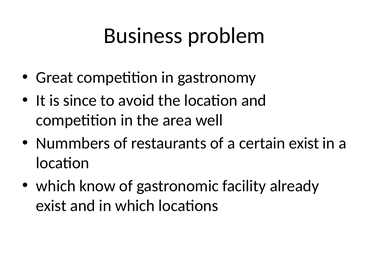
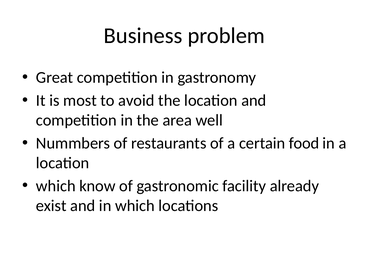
since: since -> most (80, 100)
certain exist: exist -> food (304, 143)
